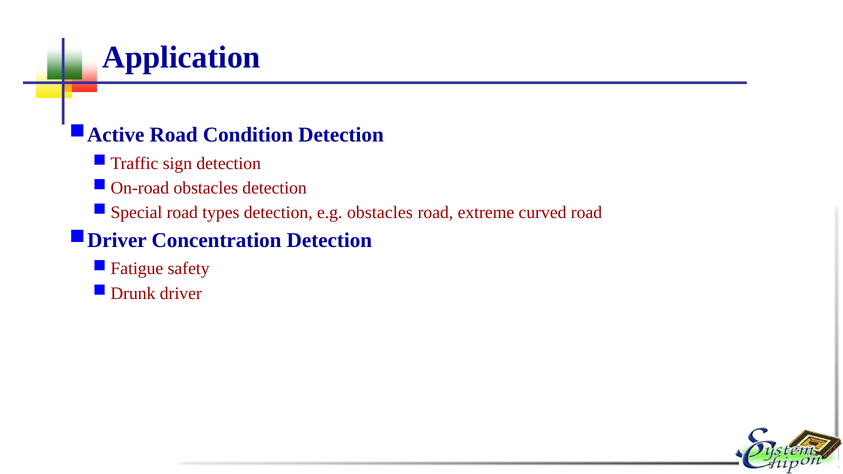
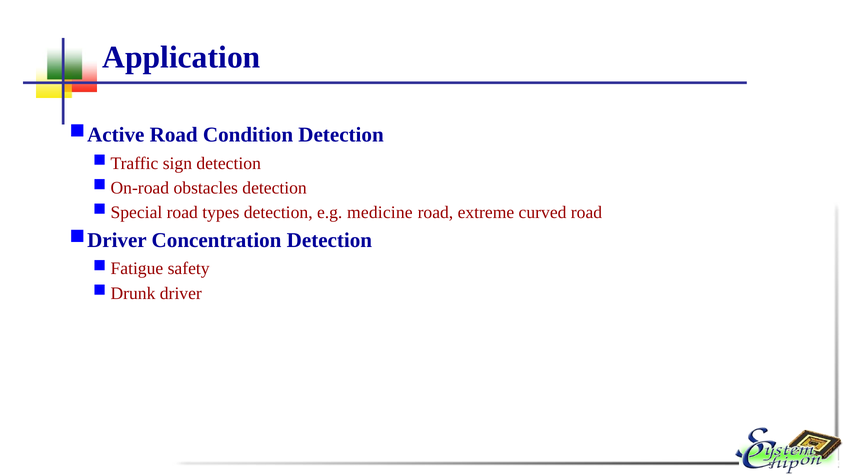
e.g obstacles: obstacles -> medicine (380, 213)
